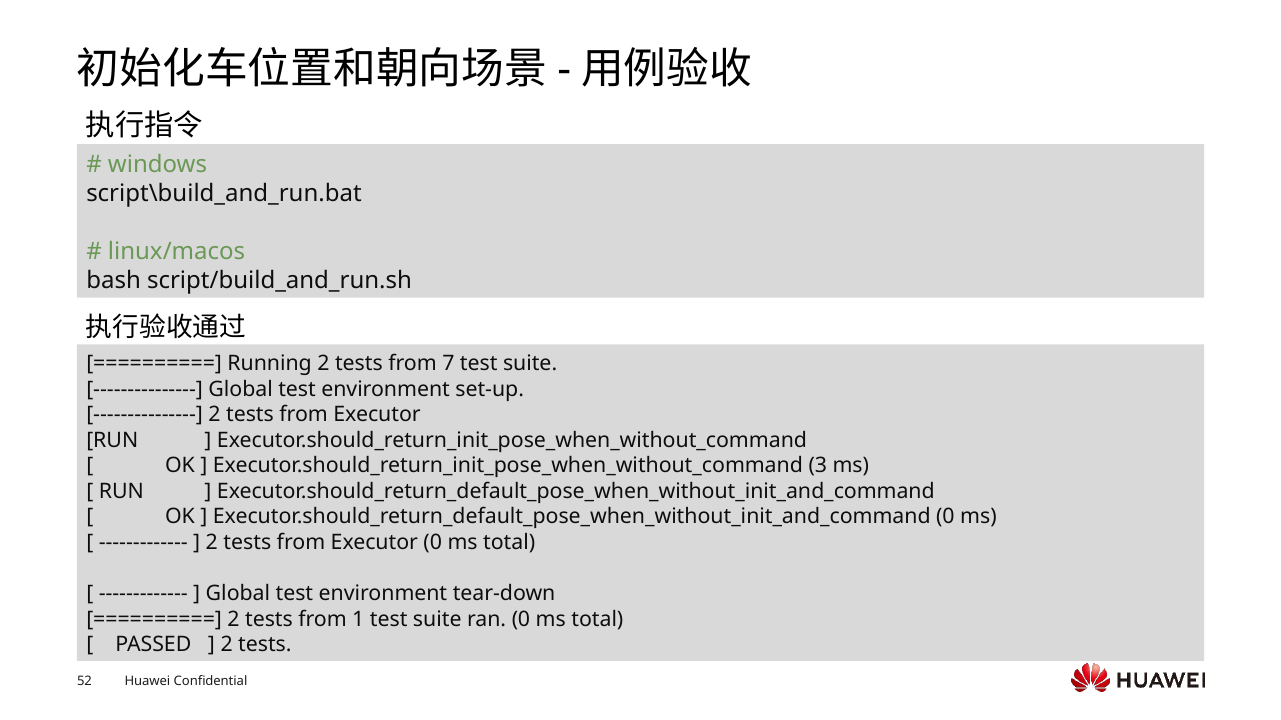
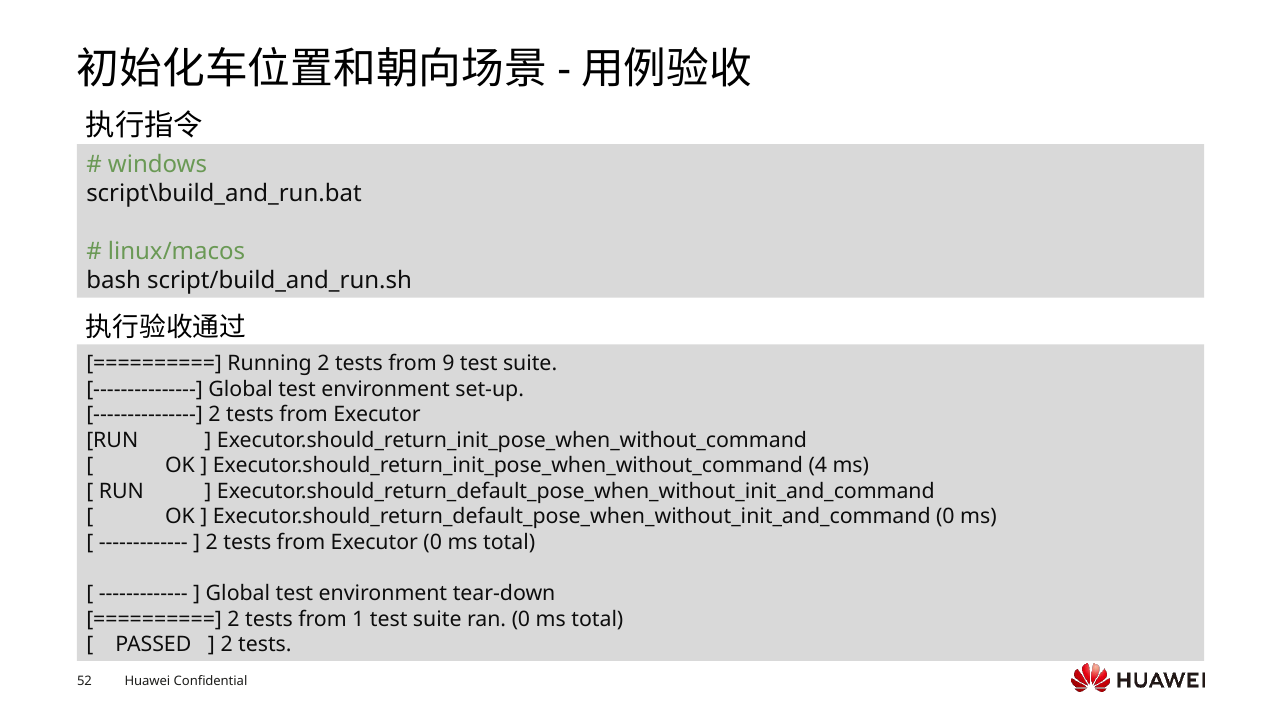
7: 7 -> 9 (448, 364)
3: 3 -> 4 (818, 466)
